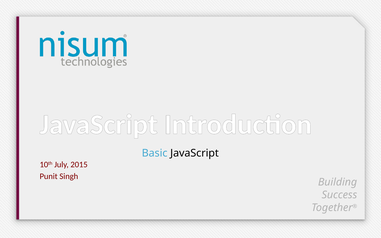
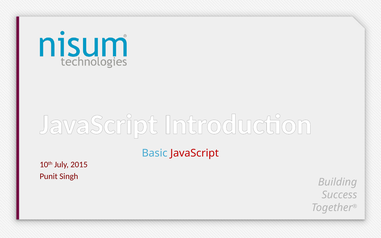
JavaScript colour: black -> red (195, 153)
